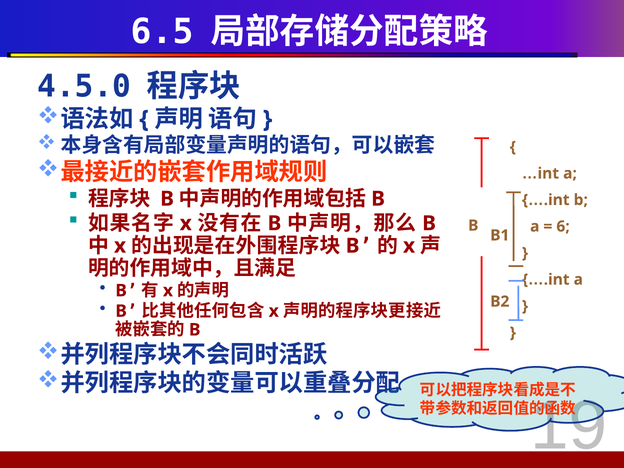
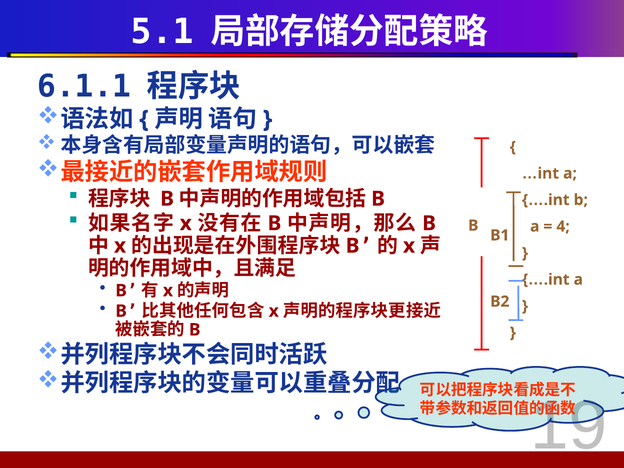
6.5: 6.5 -> 5.1 (162, 32)
4.5.0: 4.5.0 -> 6.1.1 (84, 87)
6: 6 -> 4 (563, 226)
